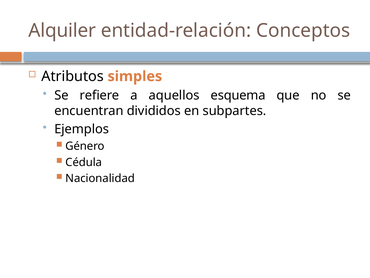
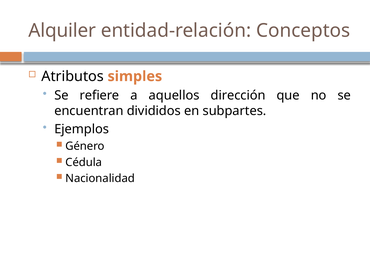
esquema: esquema -> dirección (238, 95)
